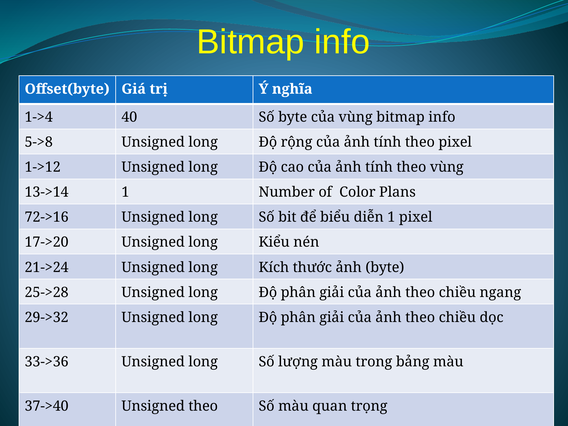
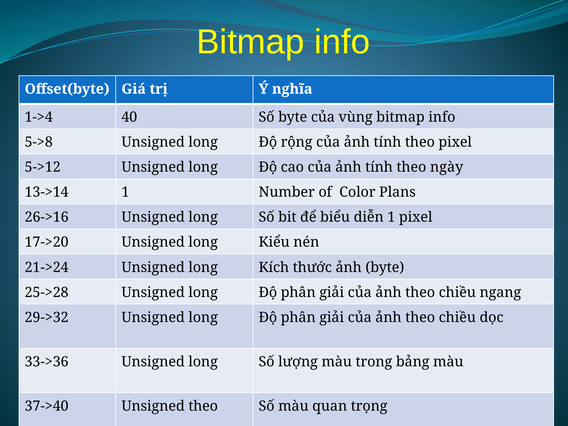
1->12: 1->12 -> 5->12 (43, 167)
theo vùng: vùng -> ngày (447, 167)
72->16: 72->16 -> 26->16 (47, 217)
